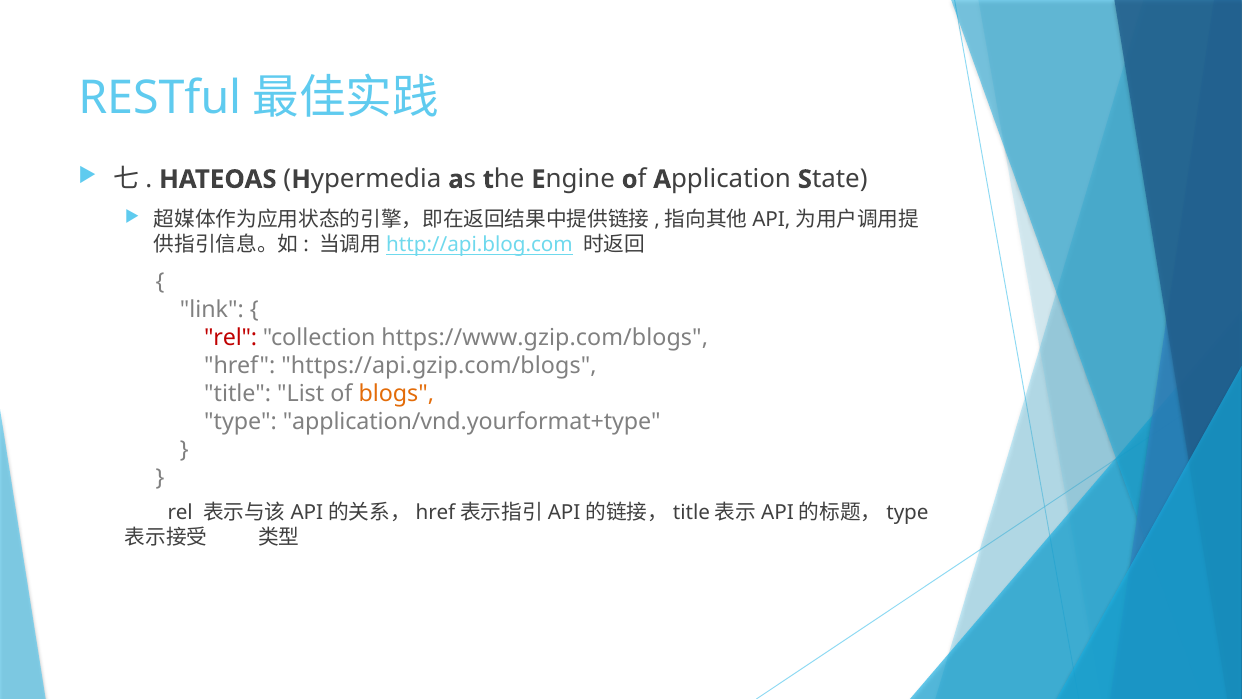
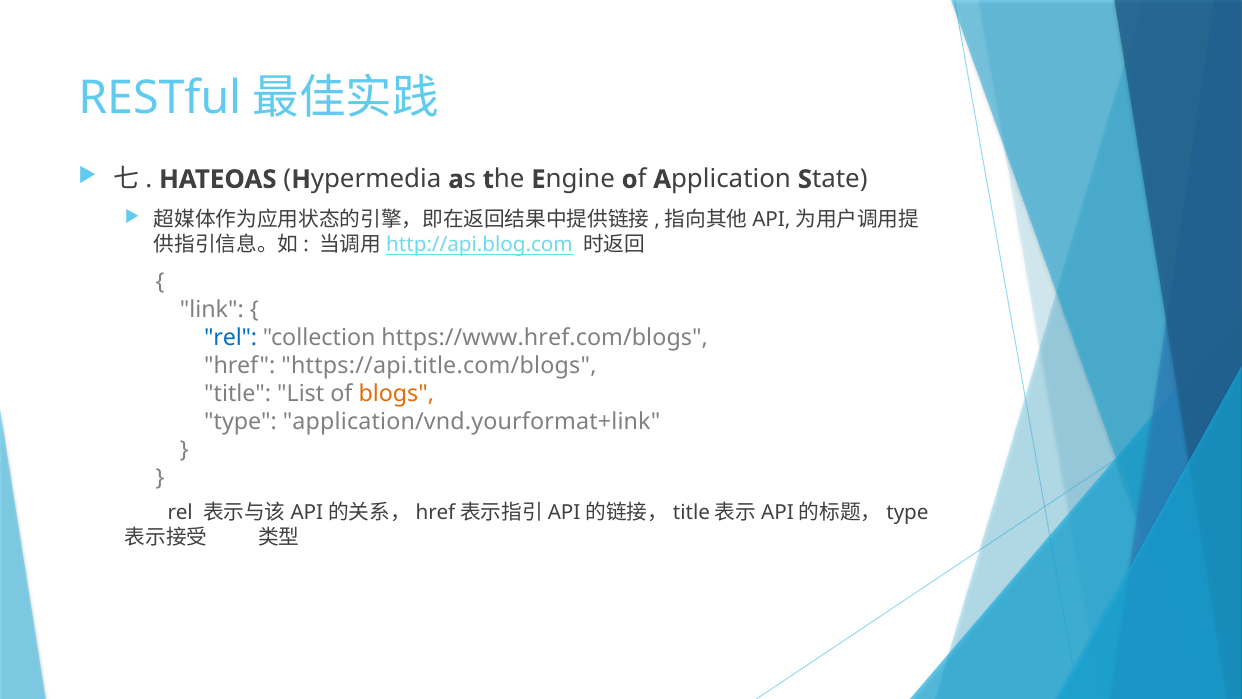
rel colour: red -> blue (231, 338)
https://www.gzip.com/blogs: https://www.gzip.com/blogs -> https://www.href.com/blogs (545, 338)
https://api.gzip.com/blogs: https://api.gzip.com/blogs -> https://api.title.com/blogs (439, 366)
application/vnd.yourformat+type: application/vnd.yourformat+type -> application/vnd.yourformat+link (472, 422)
